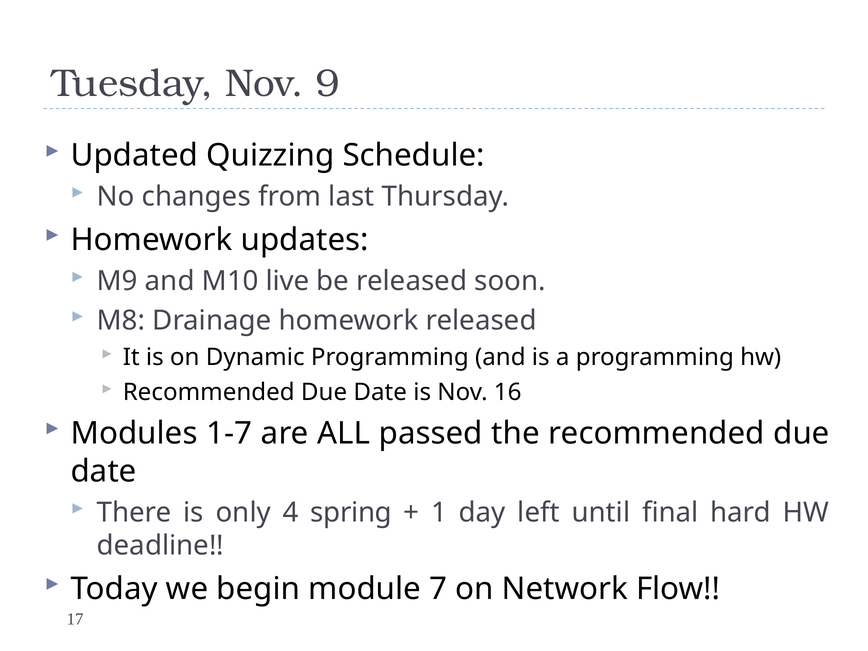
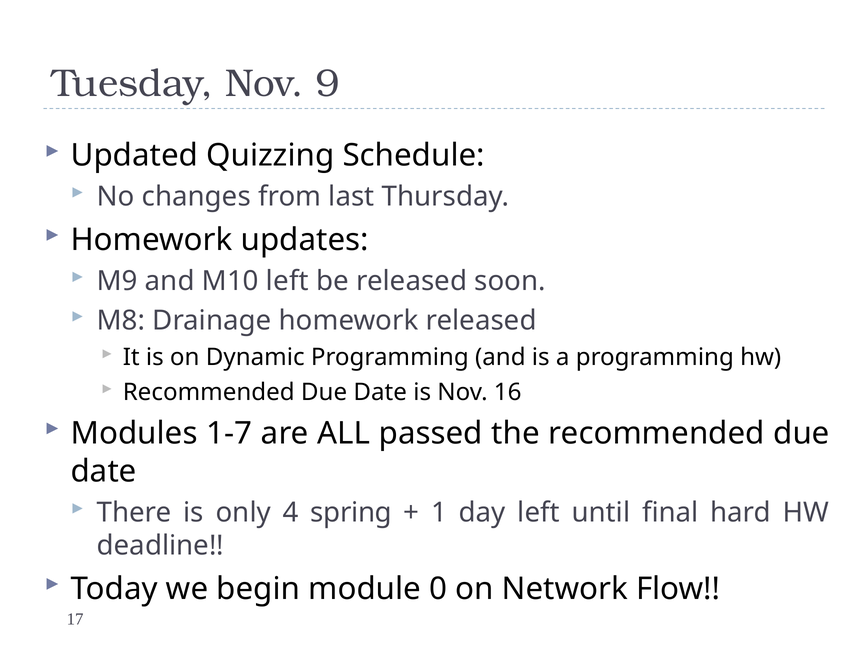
M10 live: live -> left (287, 281)
7: 7 -> 0 (438, 589)
